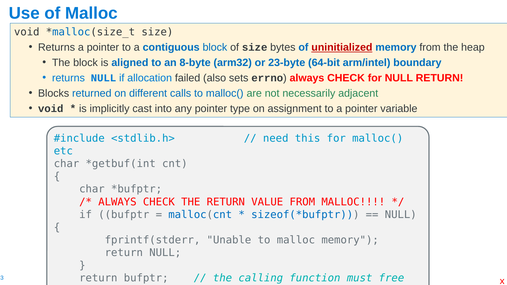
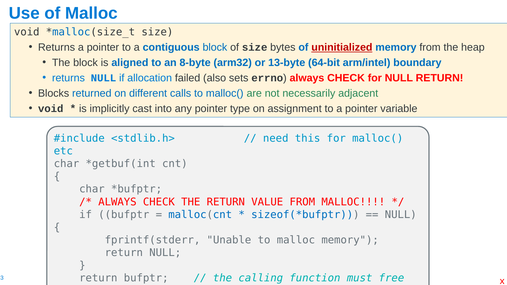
23-byte: 23-byte -> 13-byte (287, 63)
